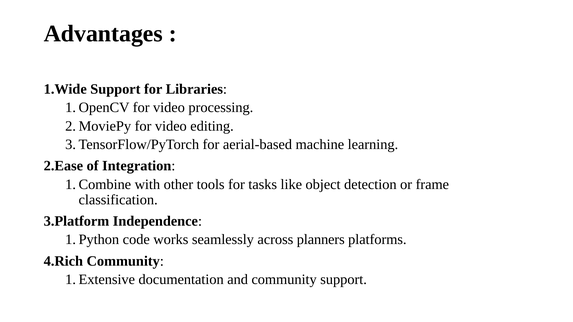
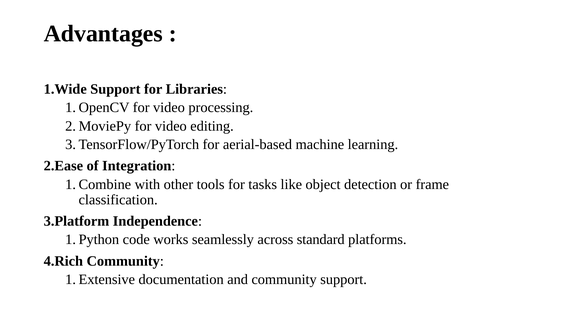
planners: planners -> standard (321, 240)
